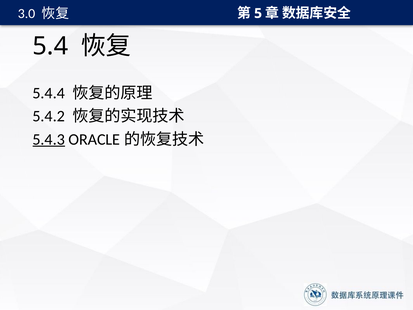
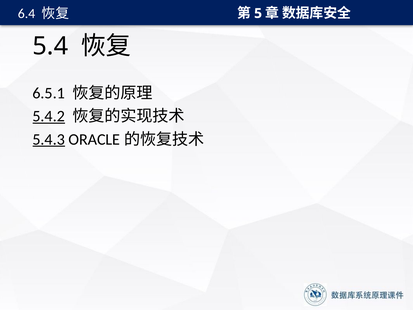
3.0: 3.0 -> 6.4 (27, 13)
5.4.4: 5.4.4 -> 6.5.1 (49, 93)
5.4.2 underline: none -> present (49, 116)
